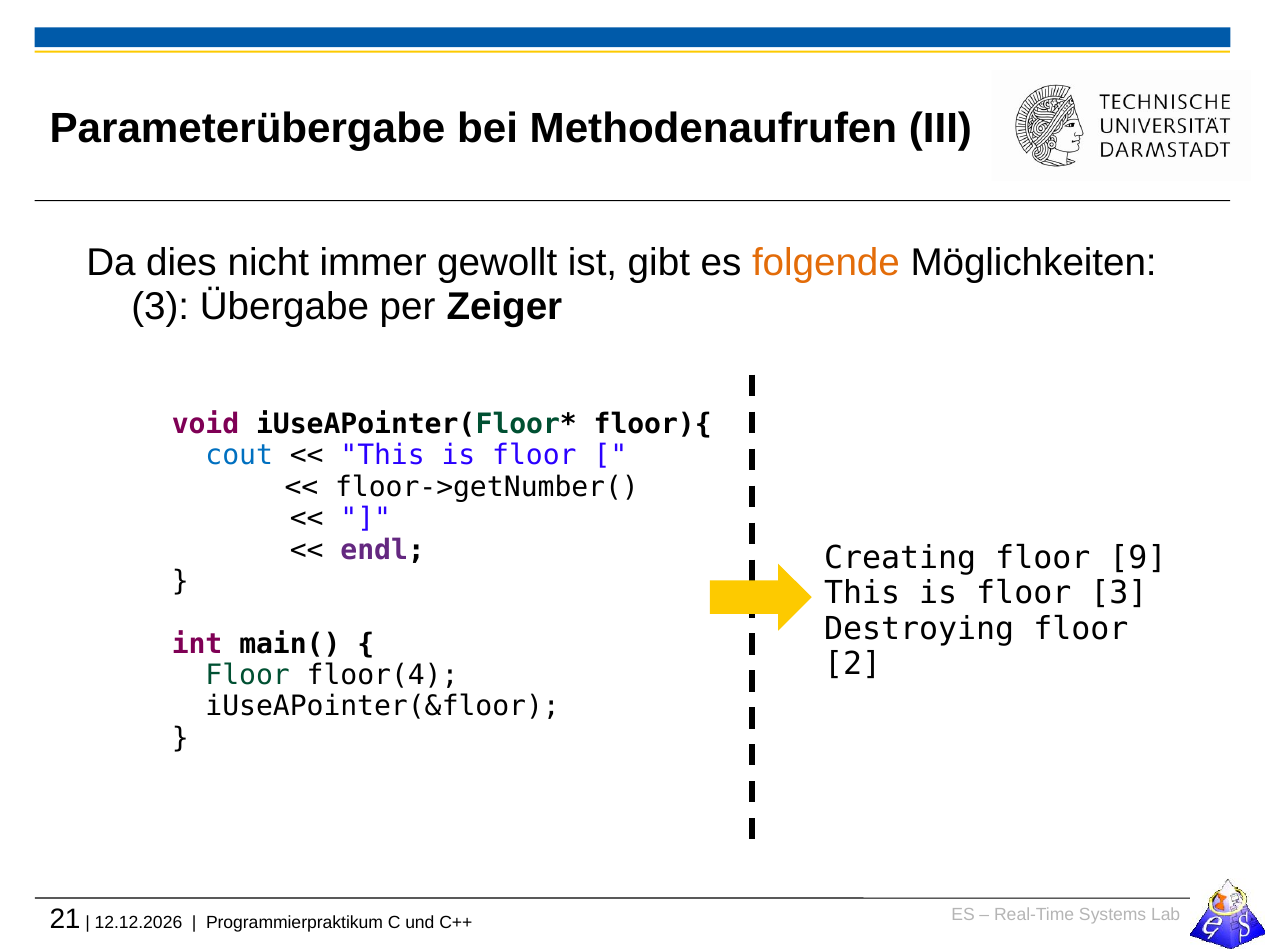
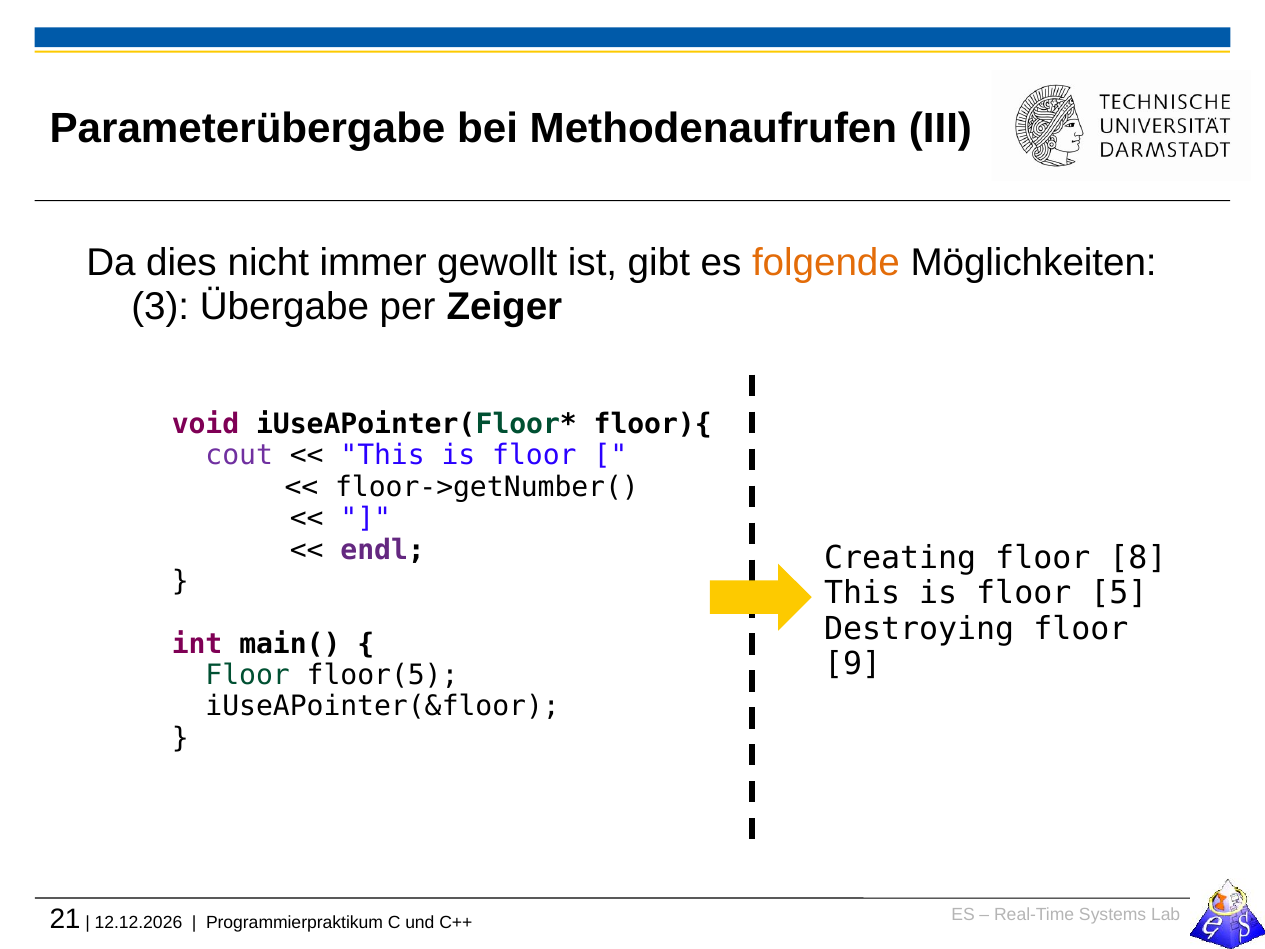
cout colour: blue -> purple (239, 455)
9: 9 -> 8 (1138, 558)
floor 3: 3 -> 5 (1119, 593)
2: 2 -> 9 (853, 664)
floor(4: floor(4 -> floor(5 (383, 675)
